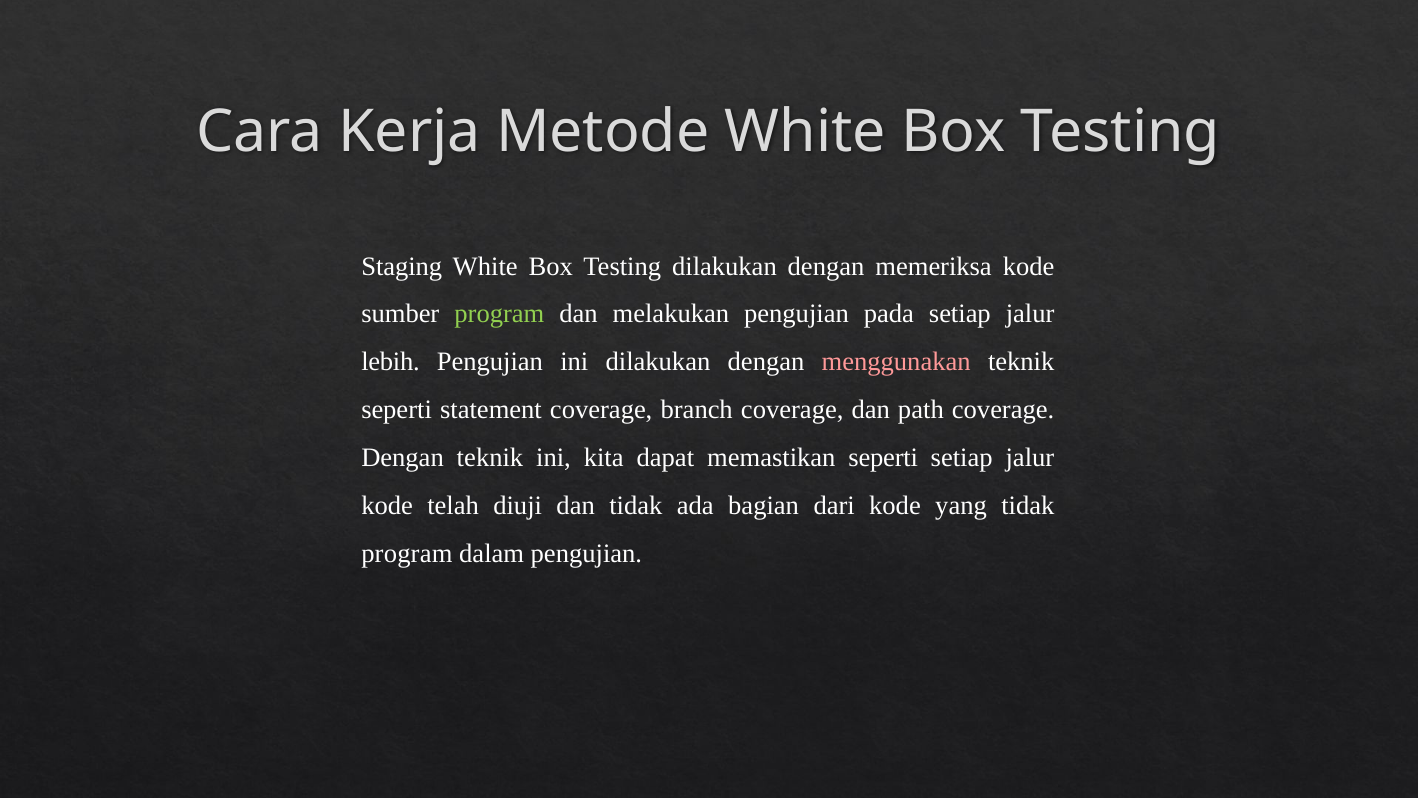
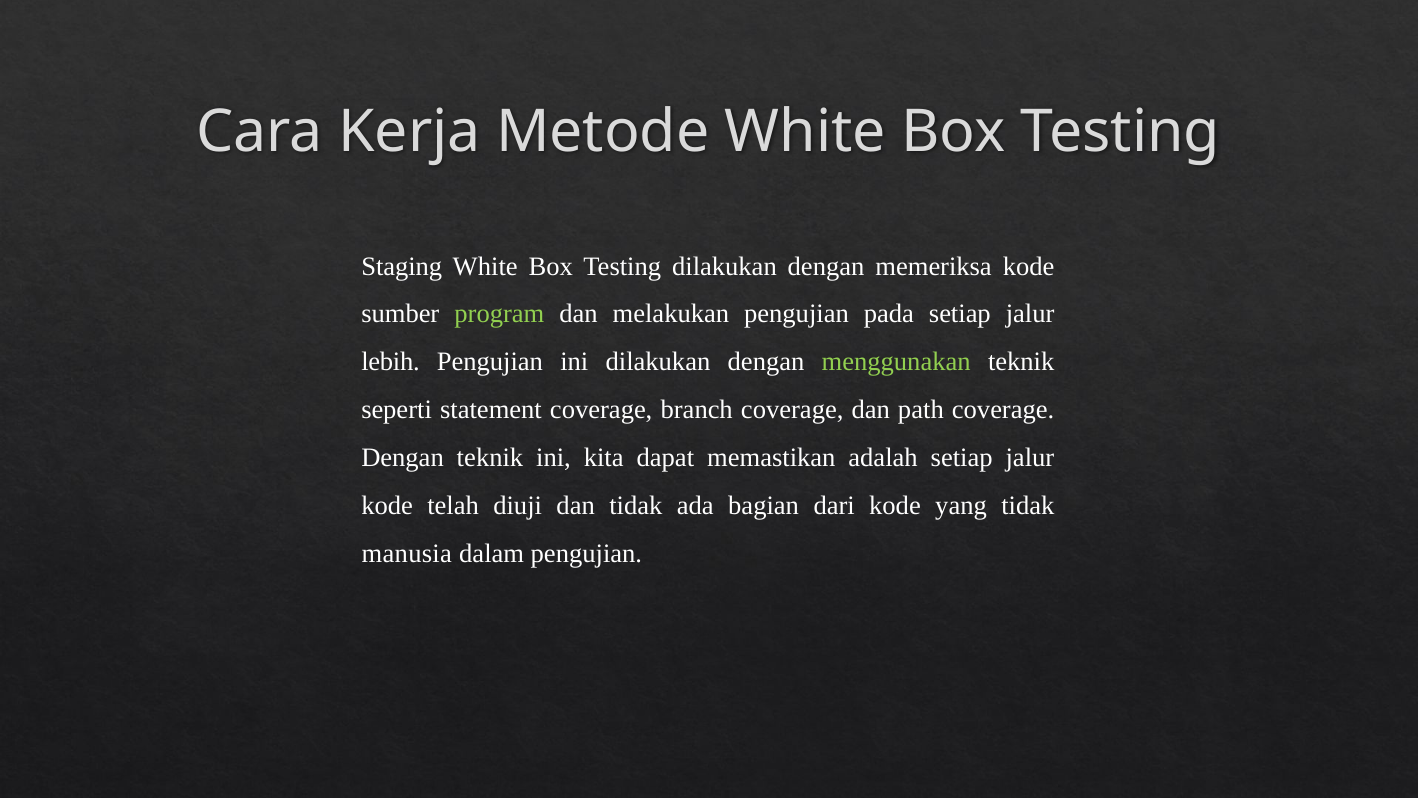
menggunakan colour: pink -> light green (896, 362)
memastikan seperti: seperti -> adalah (883, 458)
program: program -> manusia (407, 553)
